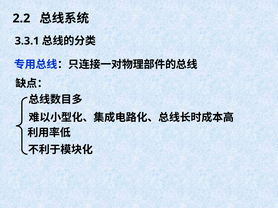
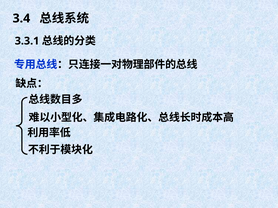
2.2: 2.2 -> 3.4 (21, 18)
